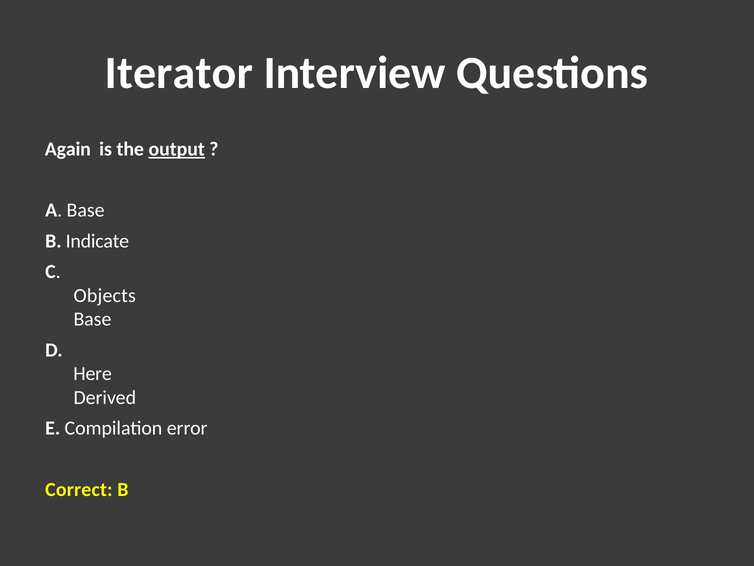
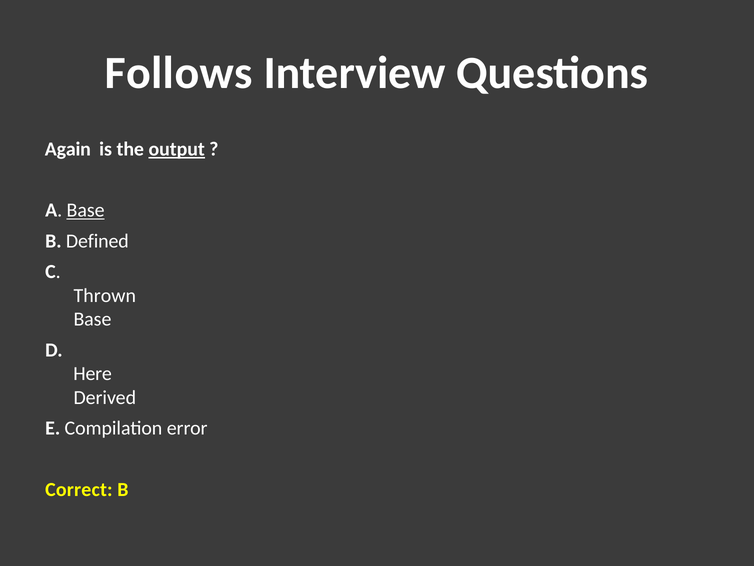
Iterator: Iterator -> Follows (179, 73)
Base underline: none -> present (86, 210)
Indicate: Indicate -> Defined (97, 241)
Objects: Objects -> Thrown (105, 295)
